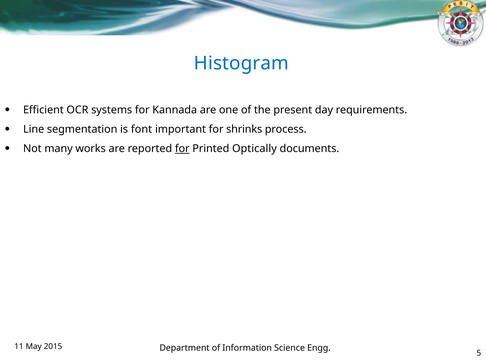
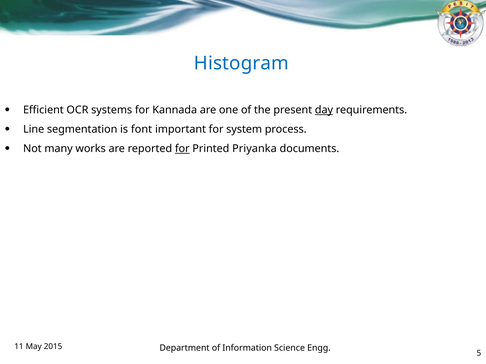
day underline: none -> present (324, 110)
shrinks: shrinks -> system (244, 129)
Optically: Optically -> Priyanka (254, 149)
